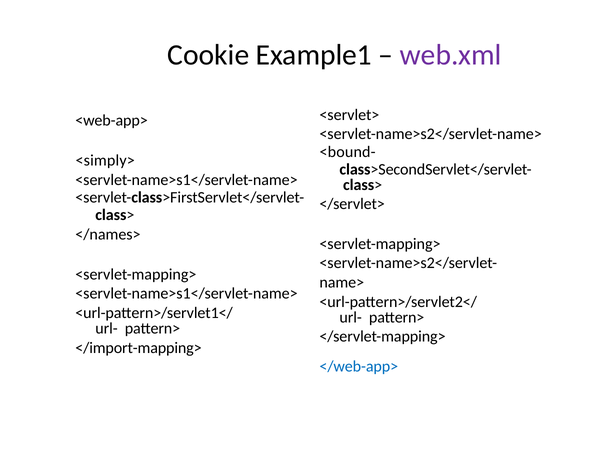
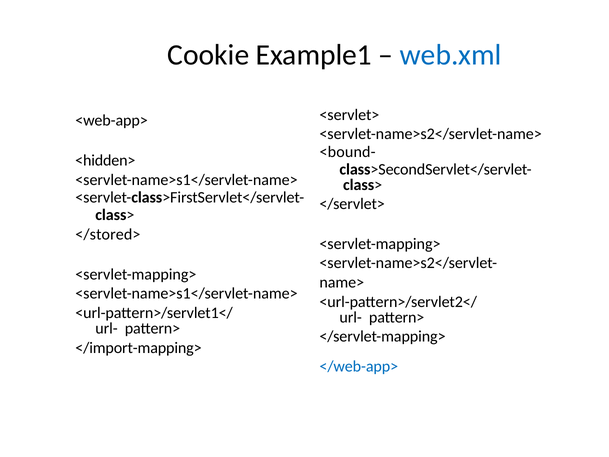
web.xml colour: purple -> blue (451, 55)
<simply>: <simply> -> <hidden> (105, 160)
</names>: </names> -> </stored> (108, 234)
